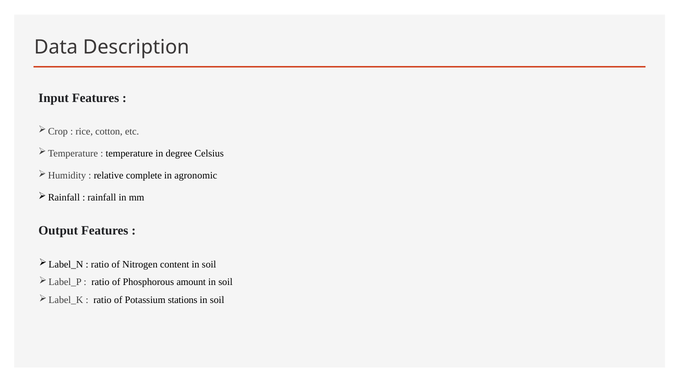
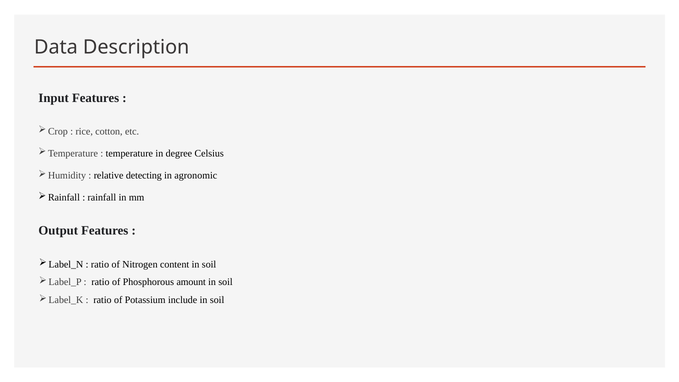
complete: complete -> detecting (144, 175)
stations: stations -> include (183, 300)
